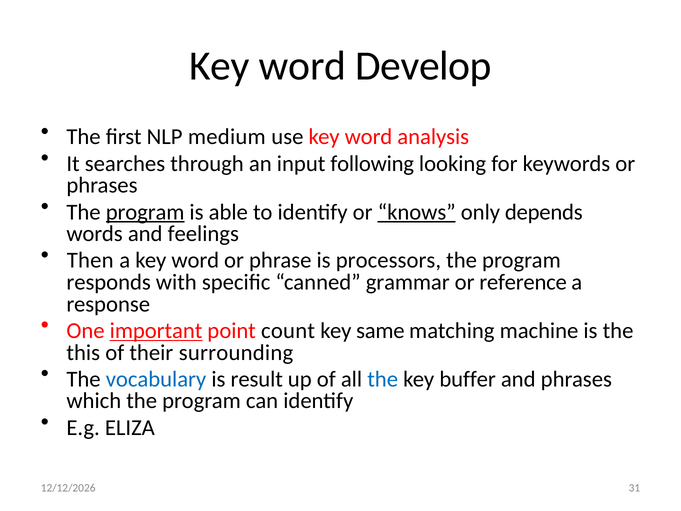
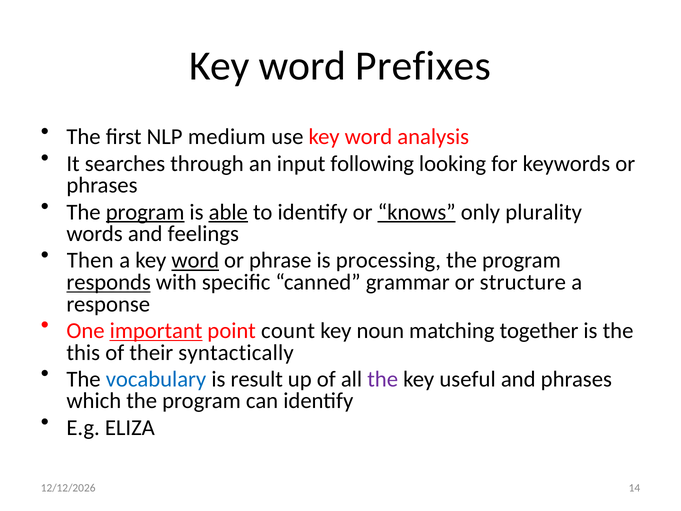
Develop: Develop -> Prefixes (423, 66)
able underline: none -> present (228, 212)
depends: depends -> plurality (544, 212)
word underline: none -> present (195, 260)
processors: processors -> processing (388, 260)
responds underline: none -> present (109, 282)
reference: reference -> structure (523, 282)
same: same -> noun (380, 331)
machine: machine -> together (539, 331)
surrounding: surrounding -> syntactically (236, 352)
the colour: blue -> purple (383, 379)
buffer: buffer -> useful (468, 379)
31: 31 -> 14 (634, 488)
